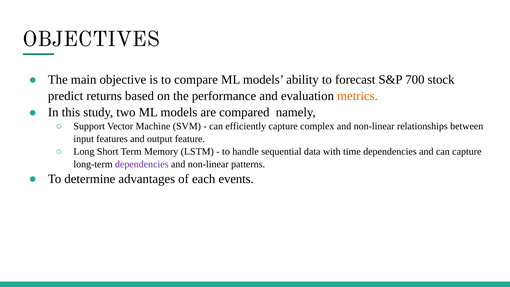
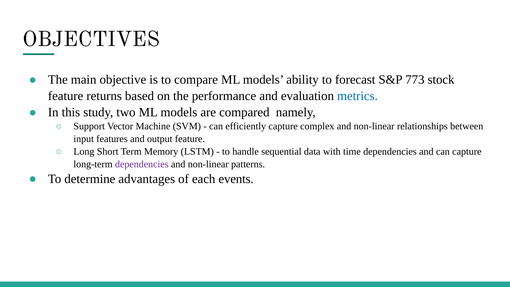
700: 700 -> 773 (415, 80)
predict: predict -> feature (66, 96)
metrics colour: orange -> blue (357, 96)
